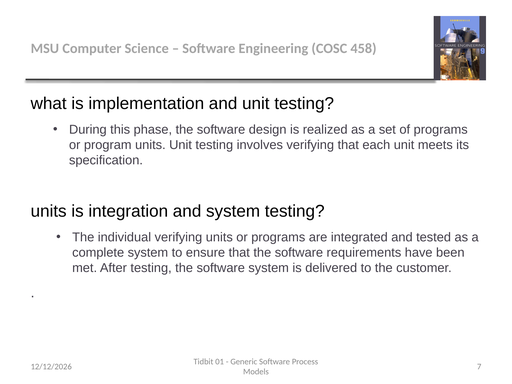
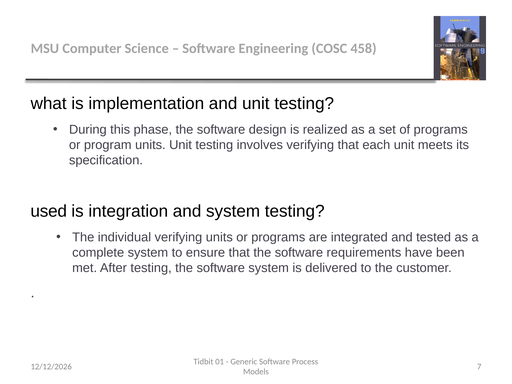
units: units -> used (49, 211)
